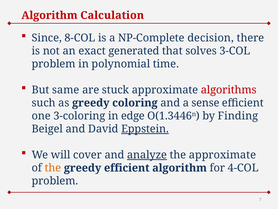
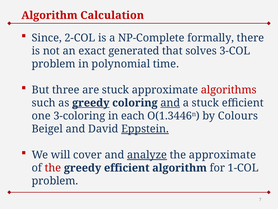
8-COL: 8-COL -> 2-COL (80, 38)
decision: decision -> formally (211, 38)
same: same -> three (66, 90)
greedy underline: none -> present (91, 103)
and underline: none -> present (170, 103)
a sense: sense -> stuck (205, 103)
edge: edge -> each (133, 116)
Finding: Finding -> Colours (238, 116)
the colour: orange -> red (53, 168)
4-COL: 4-COL -> 1-COL (243, 168)
